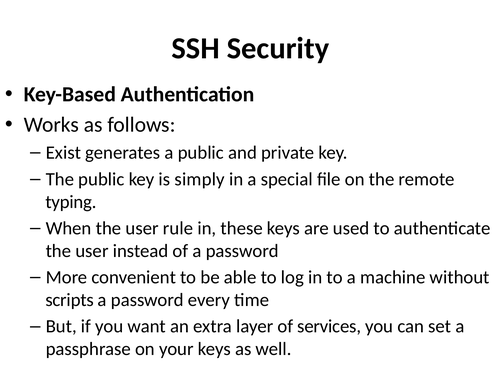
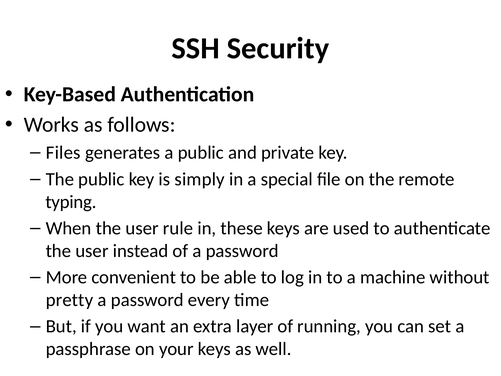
Exist: Exist -> Files (63, 153)
scripts: scripts -> pretty (69, 300)
services: services -> running (329, 326)
